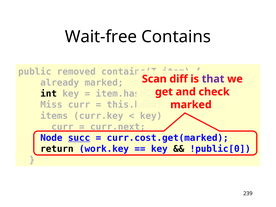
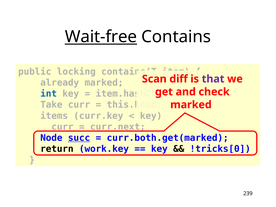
Wait-free underline: none -> present (101, 37)
removed: removed -> locking (76, 72)
int colour: black -> blue (49, 94)
Miss: Miss -> Take (51, 105)
curr.cost.get(marked: curr.cost.get(marked -> curr.both.get(marked (168, 138)
!public[0: !public[0 -> !tricks[0 (220, 149)
